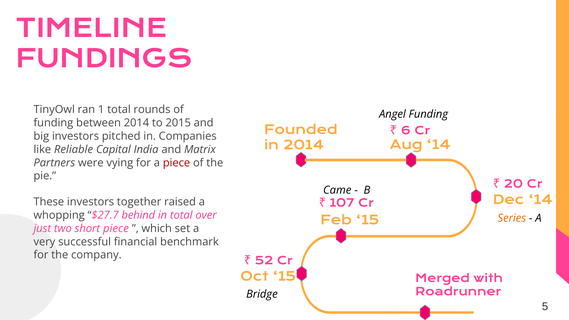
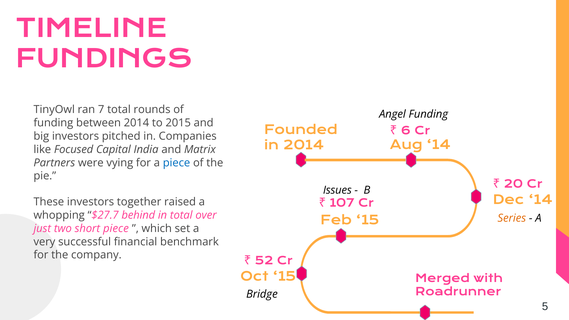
1: 1 -> 7 (101, 110)
Reliable: Reliable -> Focused (74, 149)
piece colour: red -> blue (177, 163)
Came: Came -> Issues (337, 190)
